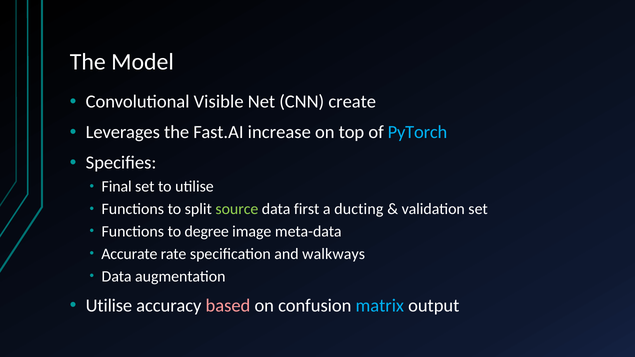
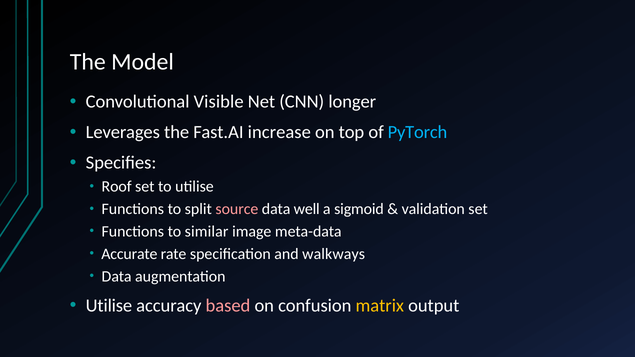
create: create -> longer (352, 102)
Final: Final -> Roof (117, 187)
source colour: light green -> pink (237, 209)
first: first -> well (307, 209)
ducting: ducting -> sigmoid (359, 209)
degree: degree -> similar (207, 232)
matrix colour: light blue -> yellow (380, 306)
